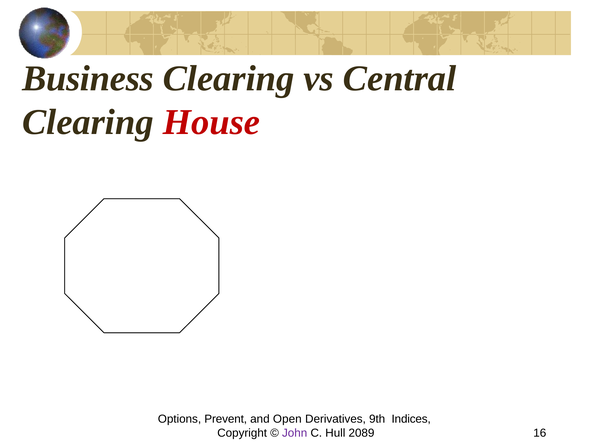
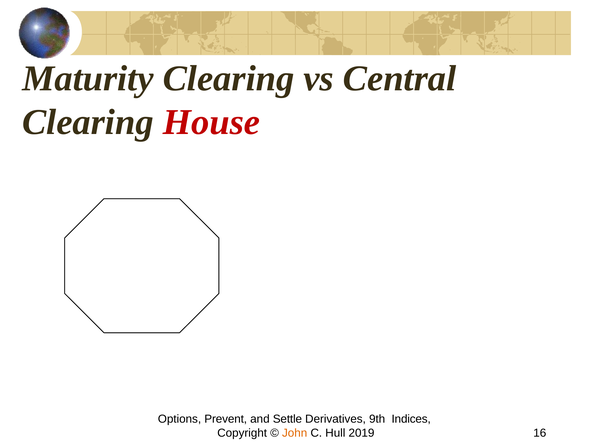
Business: Business -> Maturity (88, 79)
Open: Open -> Settle (287, 420)
John colour: purple -> orange (295, 434)
2089: 2089 -> 2019 (361, 434)
